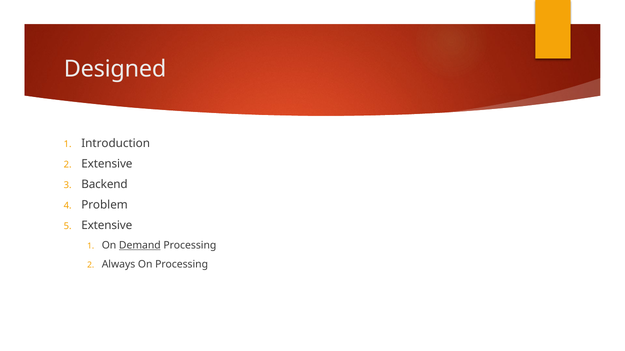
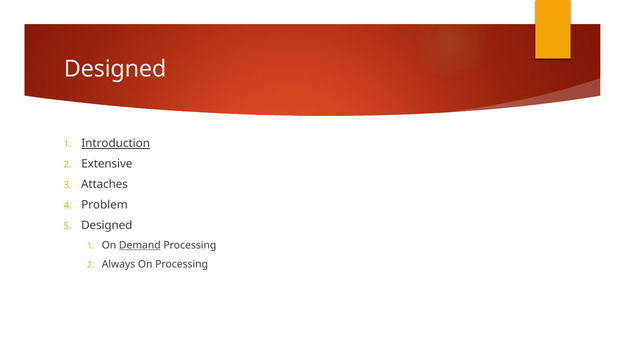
Introduction underline: none -> present (116, 144)
Backend: Backend -> Attaches (104, 185)
Extensive: Extensive -> Designed (107, 226)
